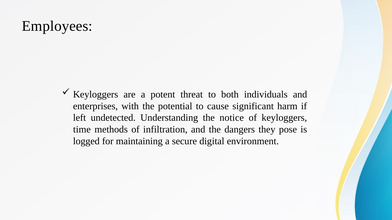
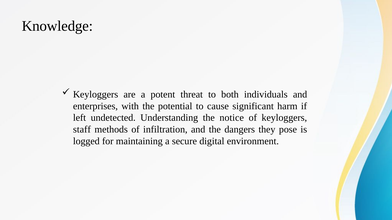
Employees: Employees -> Knowledge (57, 26)
time: time -> staff (82, 130)
